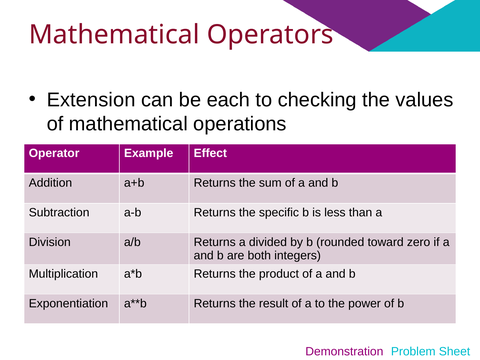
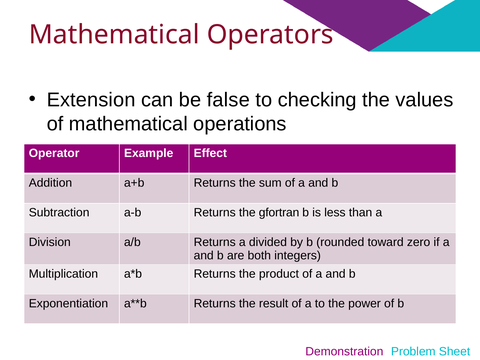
each: each -> false (228, 100)
specific: specific -> gfortran (279, 213)
